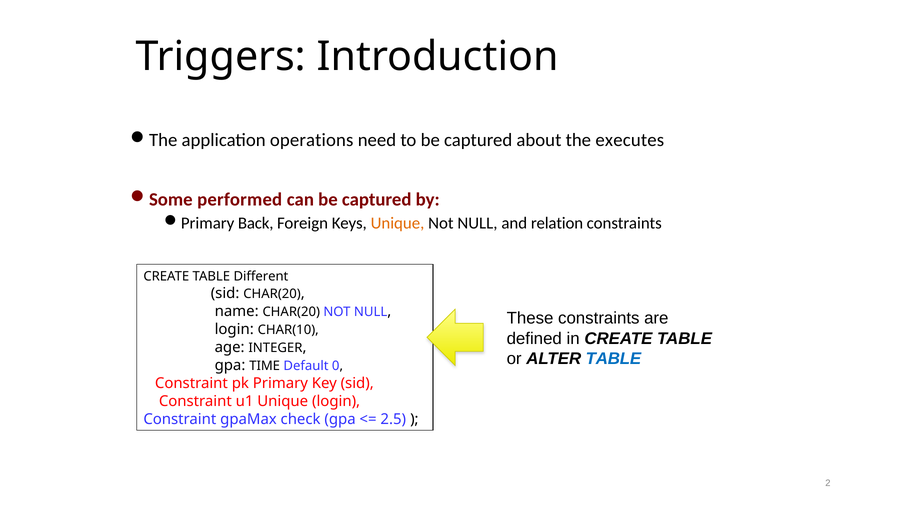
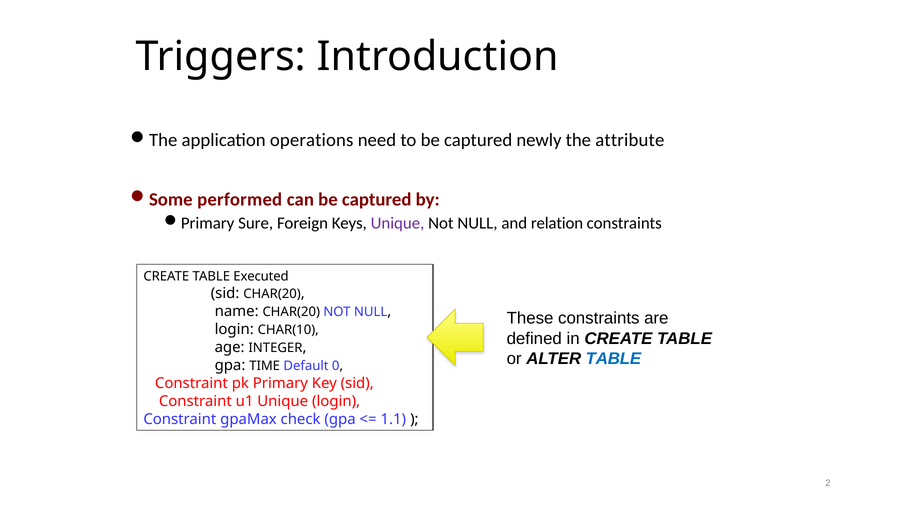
about: about -> newly (539, 140)
executes: executes -> attribute (630, 140)
Back: Back -> Sure (256, 223)
Unique colour: orange -> purple (397, 223)
Different: Different -> Executed (261, 276)
2.5: 2.5 -> 1.1 (393, 419)
